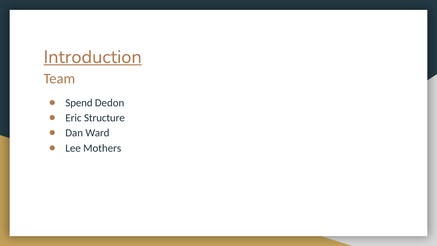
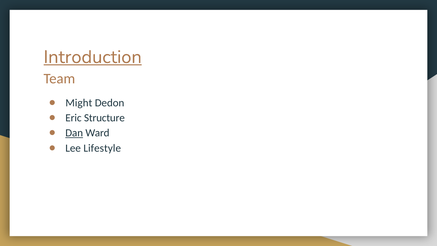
Spend: Spend -> Might (79, 103)
Dan underline: none -> present (74, 133)
Mothers: Mothers -> Lifestyle (102, 148)
